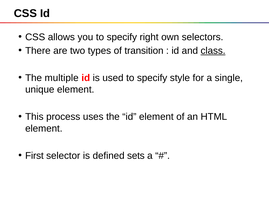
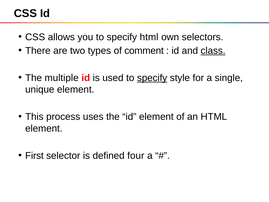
specify right: right -> html (149, 37)
transition: transition -> comment (144, 51)
specify underline: none -> present (152, 78)
sets: sets -> four (136, 155)
